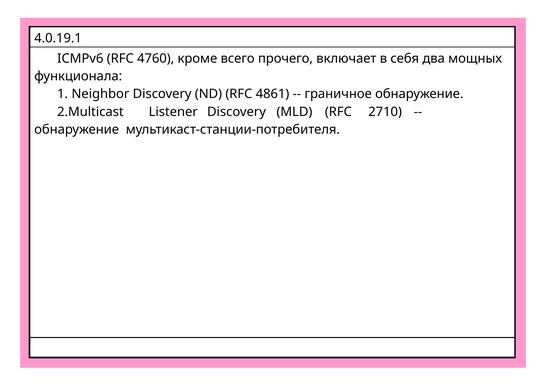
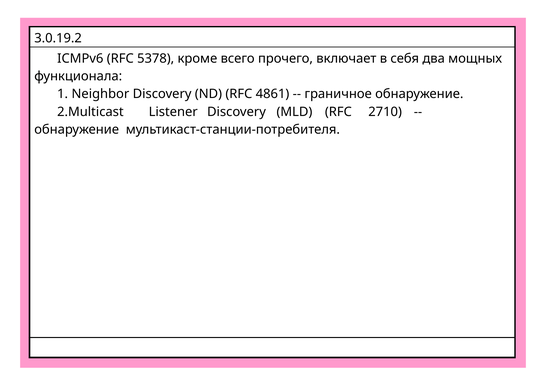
4.0.19.1: 4.0.19.1 -> 3.0.19.2 (58, 38)
4760: 4760 -> 5378 (156, 59)
